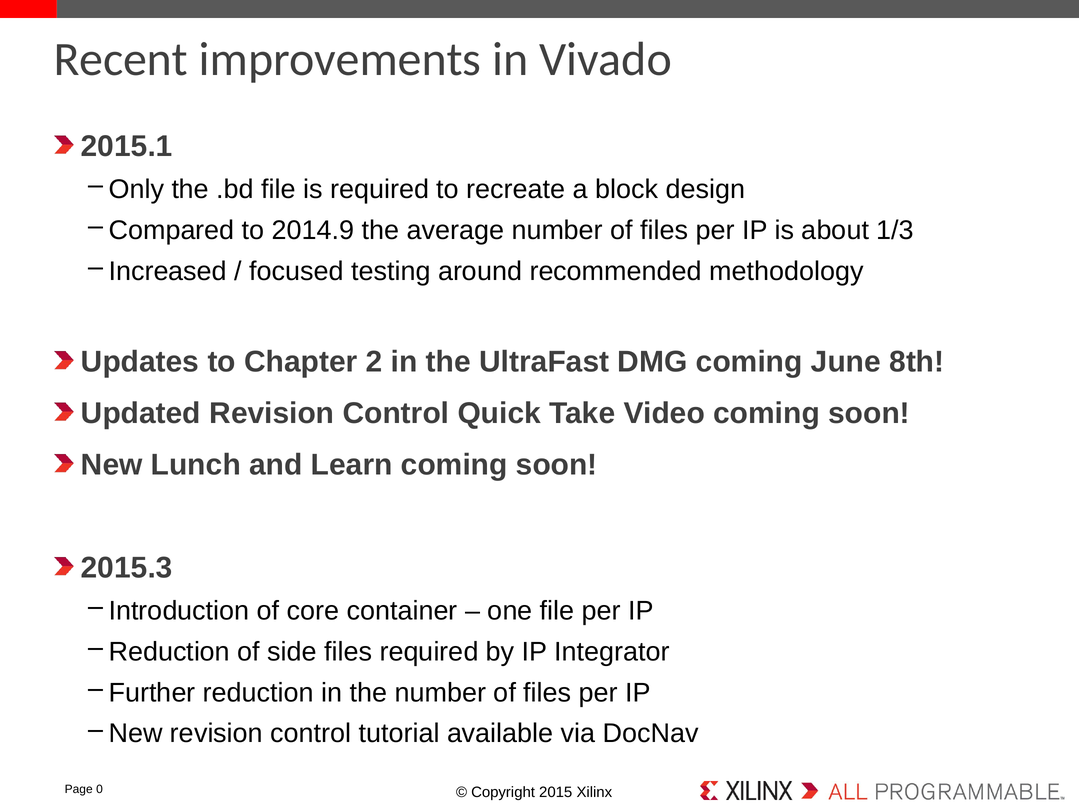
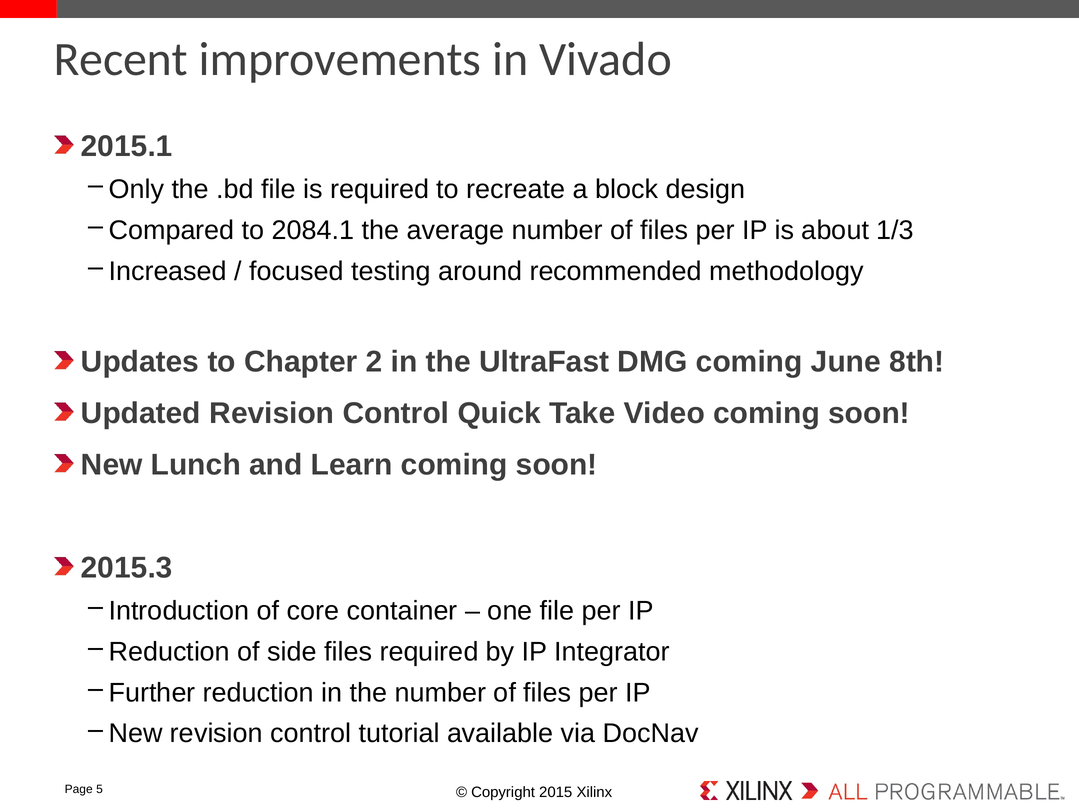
2014.9: 2014.9 -> 2084.1 (313, 230)
0: 0 -> 5 (100, 789)
